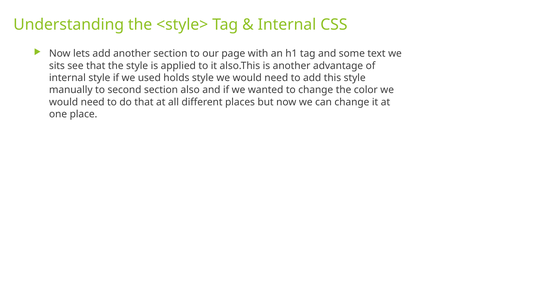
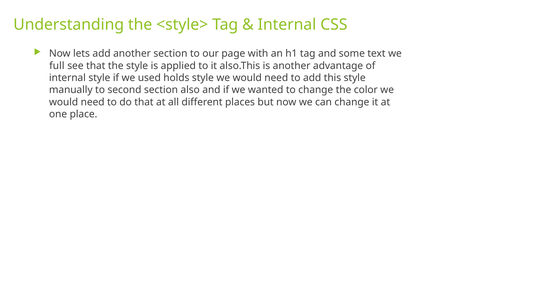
sits: sits -> full (57, 66)
